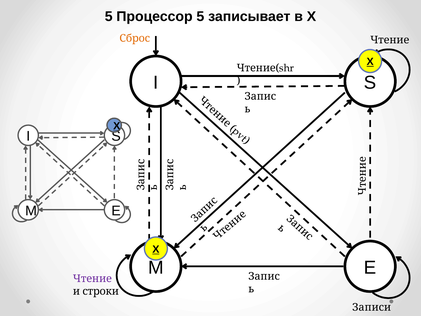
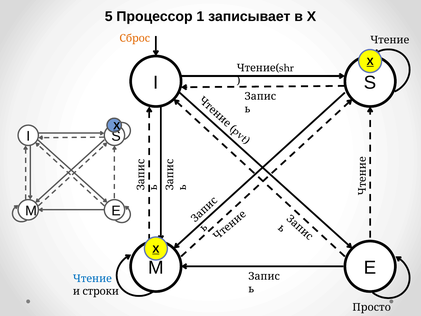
Процессор 5: 5 -> 1 (200, 16)
Чтение colour: purple -> blue (92, 278)
Записи: Записи -> Просто (372, 307)
